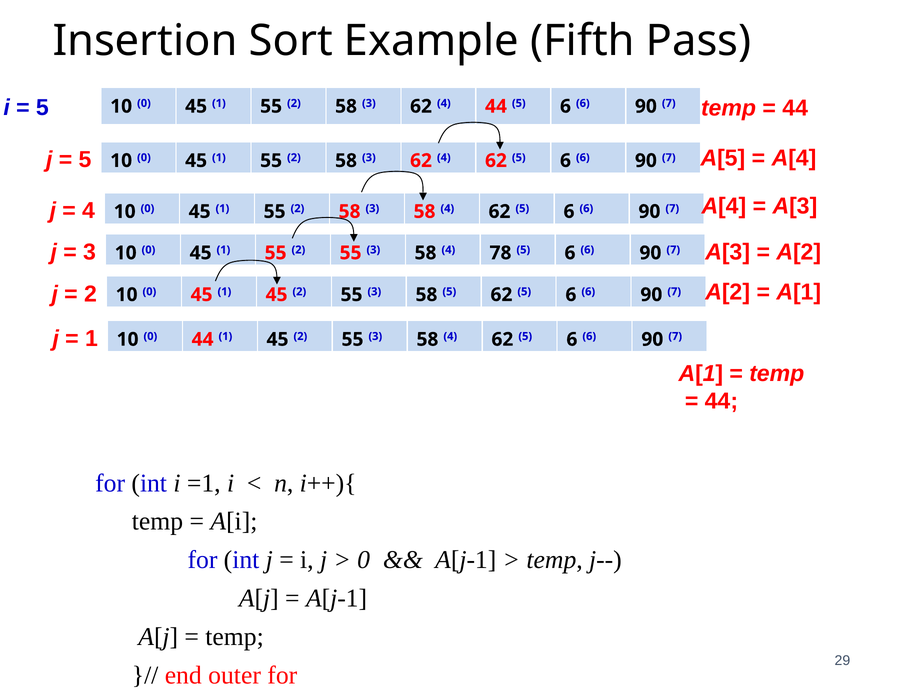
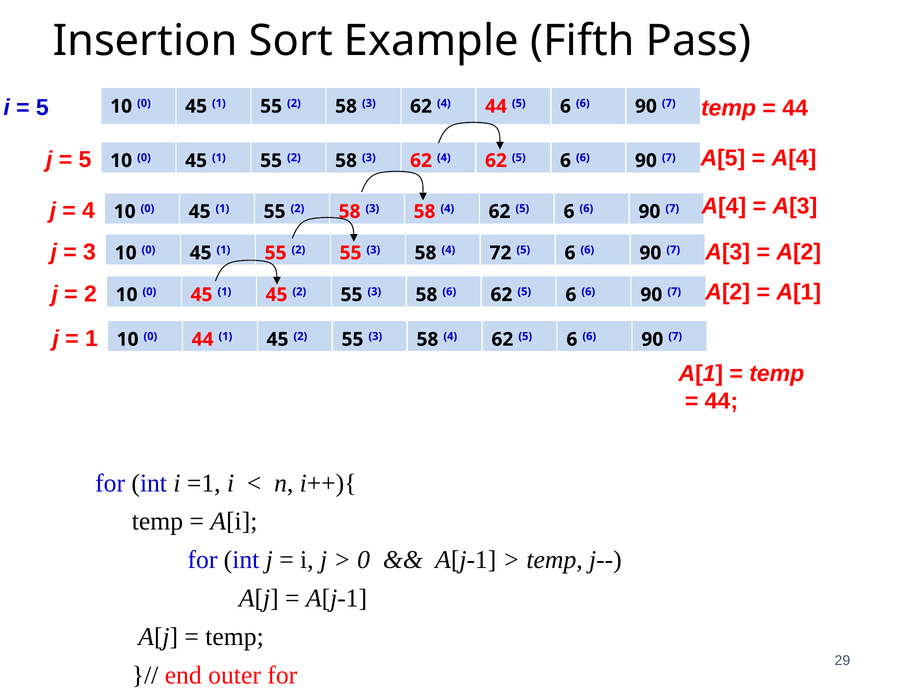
78: 78 -> 72 (500, 253)
58 5: 5 -> 6 (449, 292)
